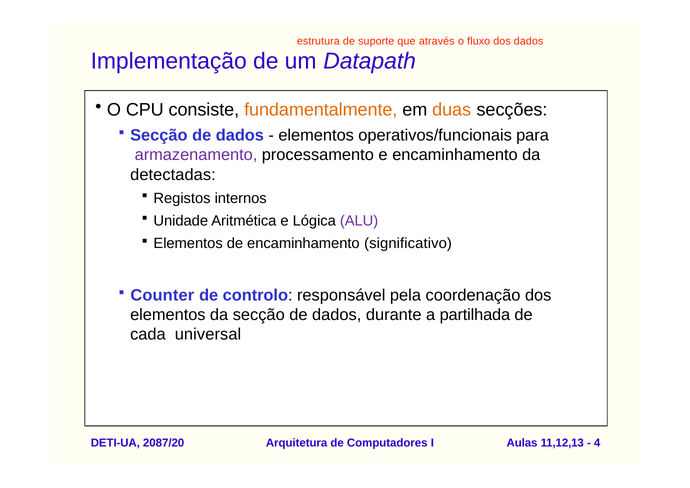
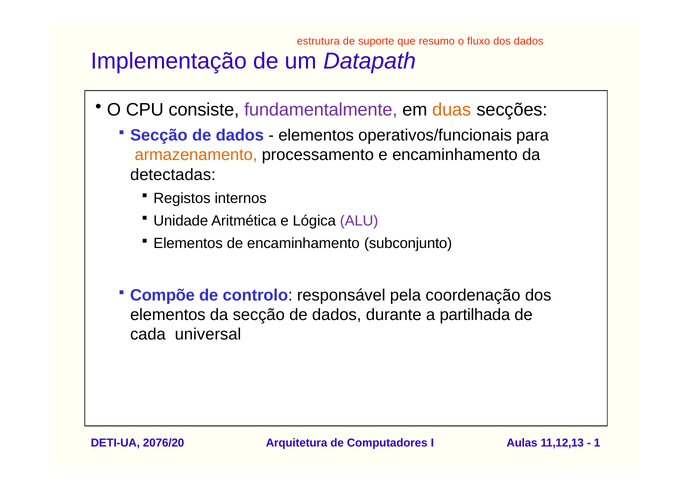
através: através -> resumo (437, 41)
fundamentalmente colour: orange -> purple (321, 110)
armazenamento colour: purple -> orange (196, 155)
significativo: significativo -> subconjunto (408, 243)
Counter: Counter -> Compõe (162, 295)
2087/20: 2087/20 -> 2076/20 (164, 443)
4: 4 -> 1 (597, 443)
